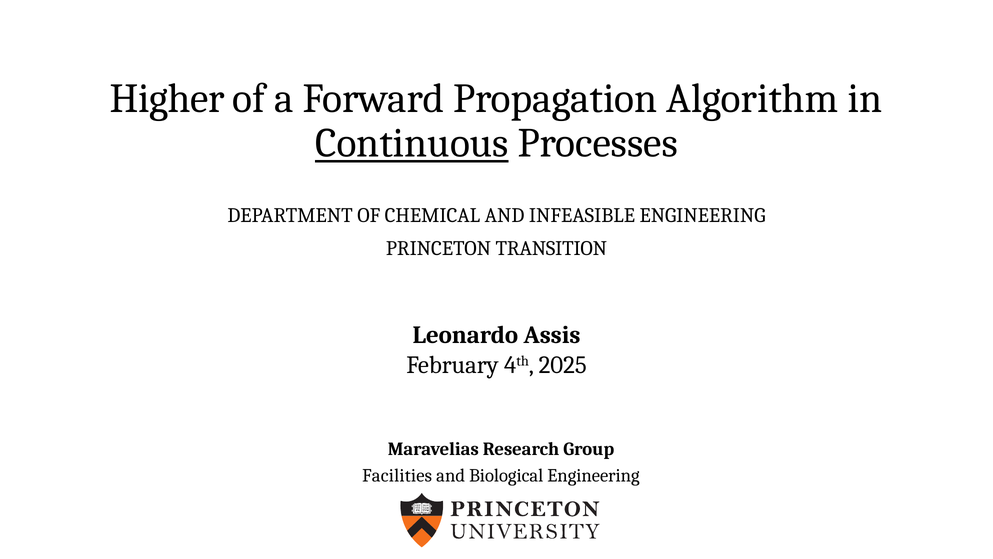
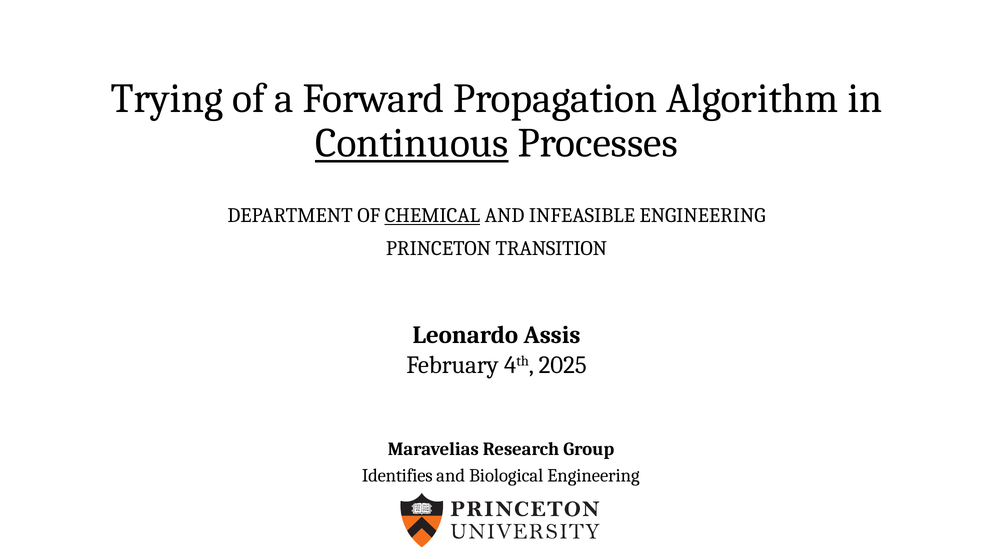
Higher: Higher -> Trying (167, 98)
CHEMICAL underline: none -> present (432, 215)
Facilities: Facilities -> Identifies (397, 475)
